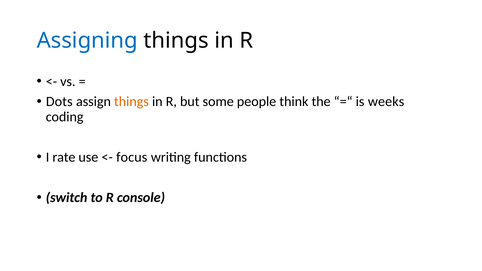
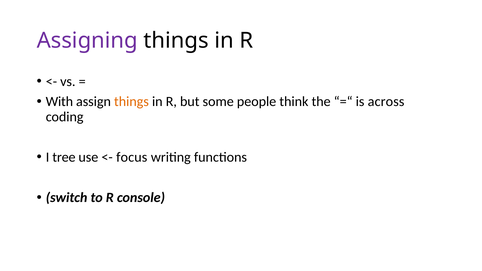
Assigning colour: blue -> purple (87, 40)
Dots: Dots -> With (59, 102)
weeks: weeks -> across (386, 102)
rate: rate -> tree (64, 157)
